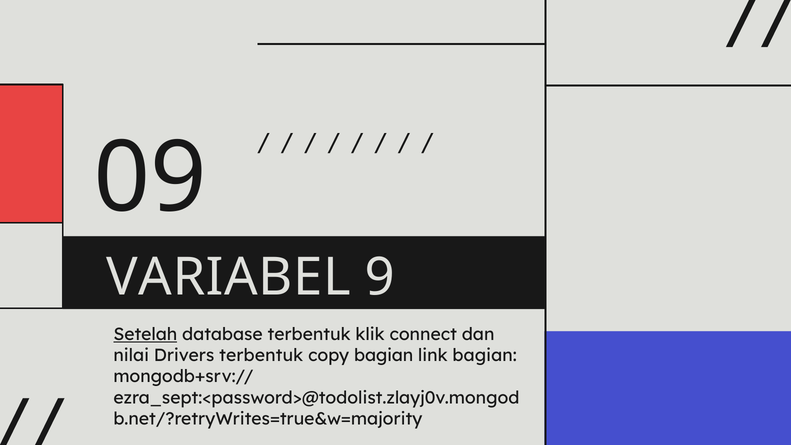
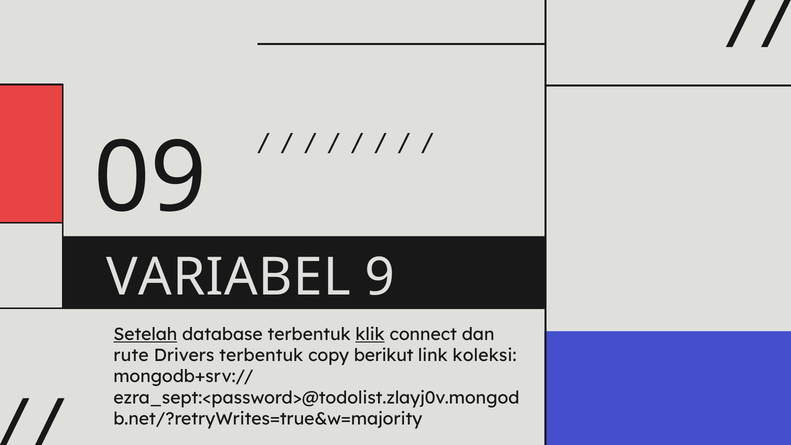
klik underline: none -> present (370, 334)
nilai: nilai -> rute (131, 356)
copy bagian: bagian -> berikut (384, 356)
link bagian: bagian -> koleksi (485, 356)
